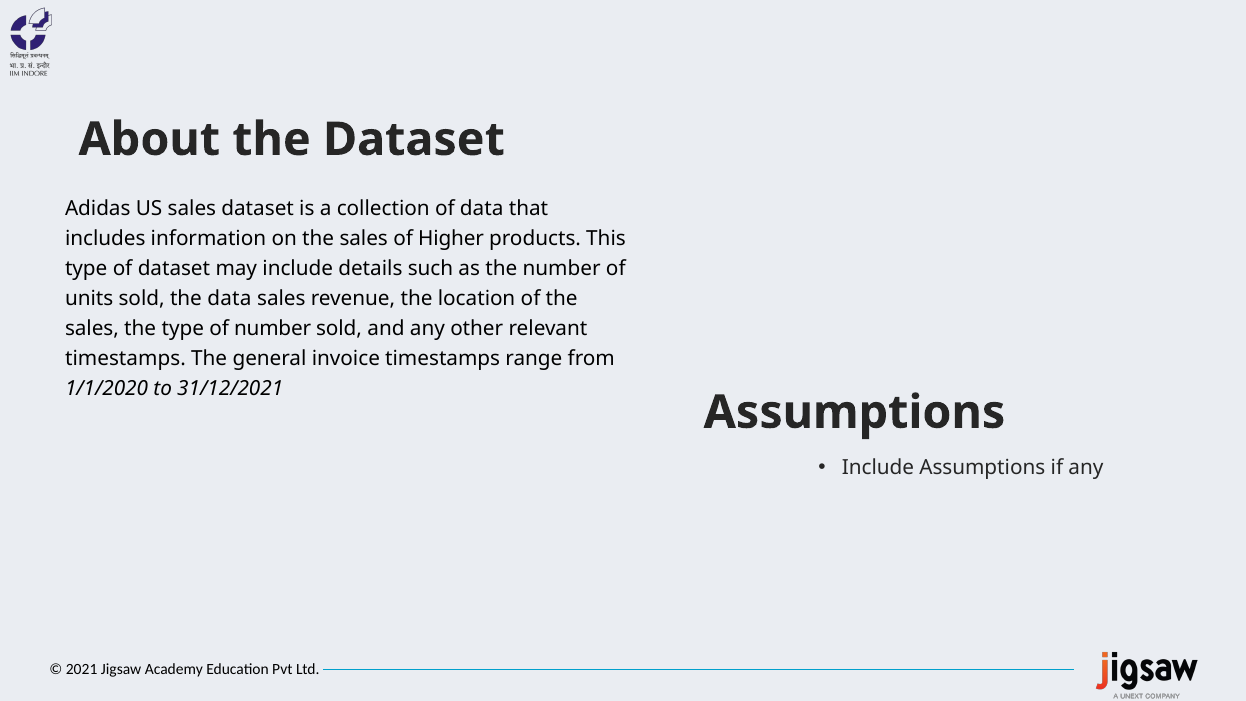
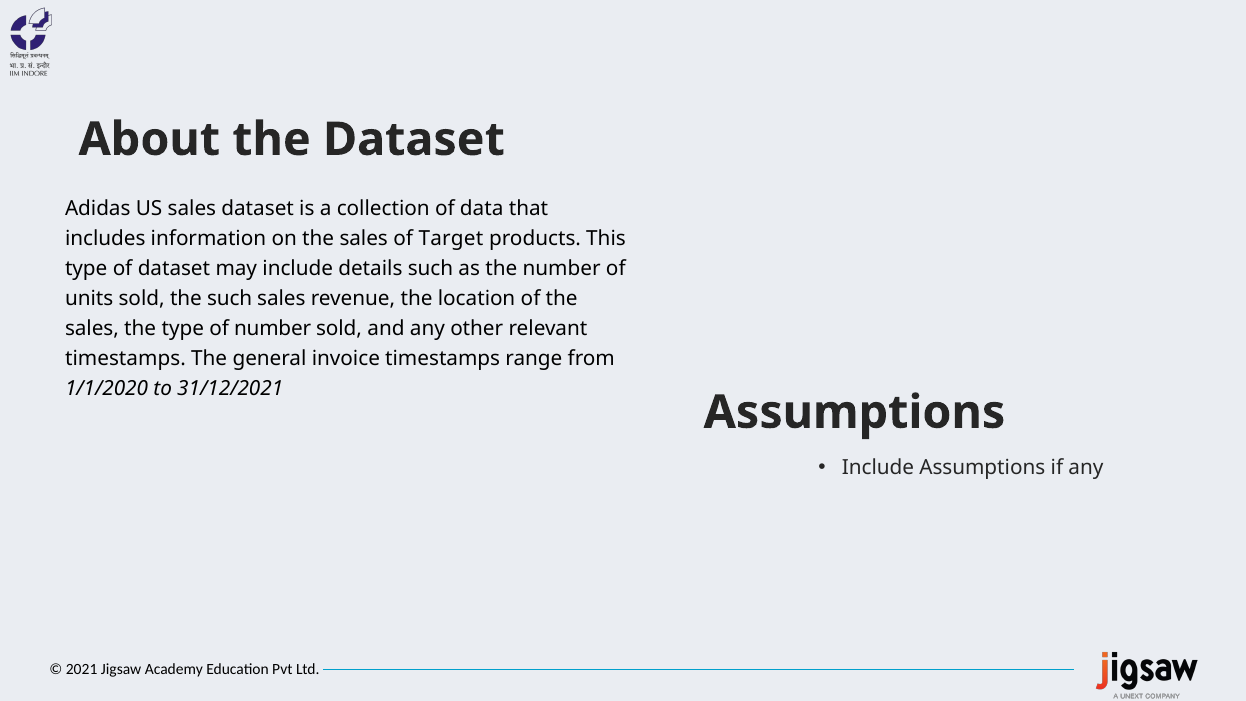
Higher: Higher -> Target (451, 239)
the data: data -> such (230, 299)
